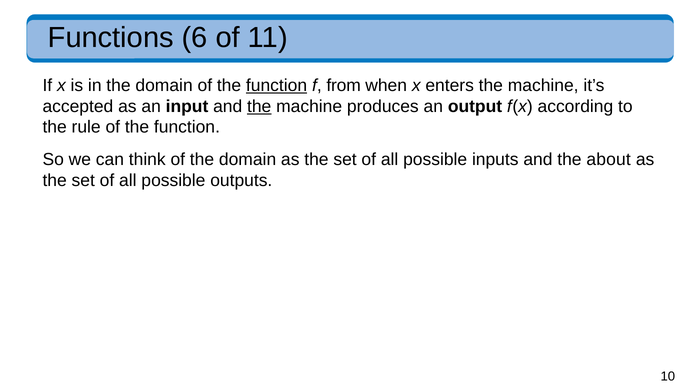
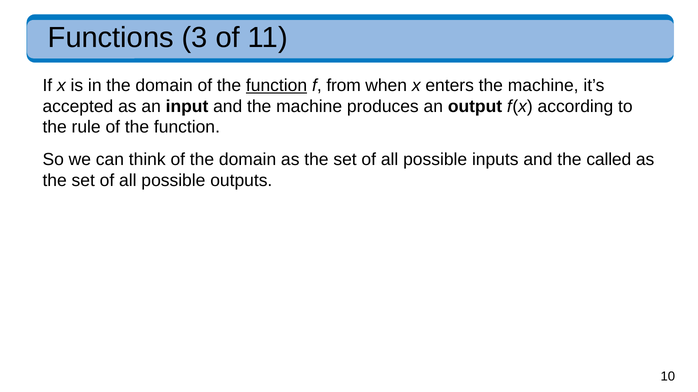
6: 6 -> 3 (195, 38)
the underline: present -> none (259, 106)
about: about -> called (609, 160)
